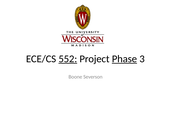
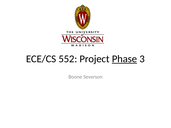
552 underline: present -> none (68, 59)
